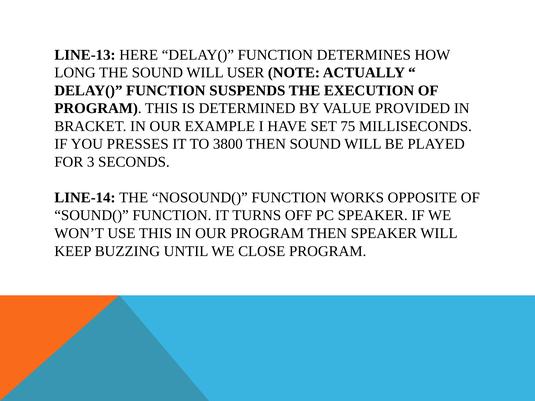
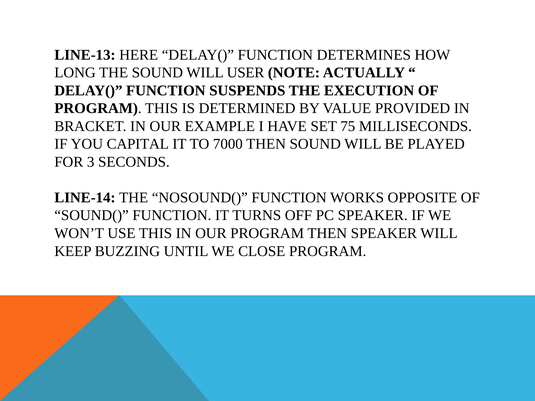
PRESSES: PRESSES -> CAPITAL (138, 144)
3800: 3800 -> 7000 (228, 144)
